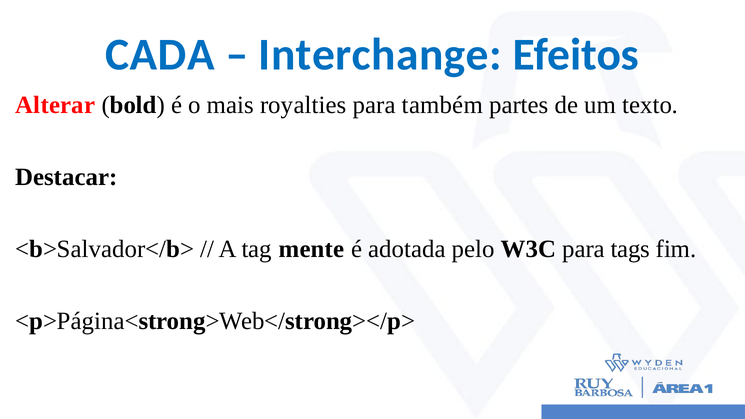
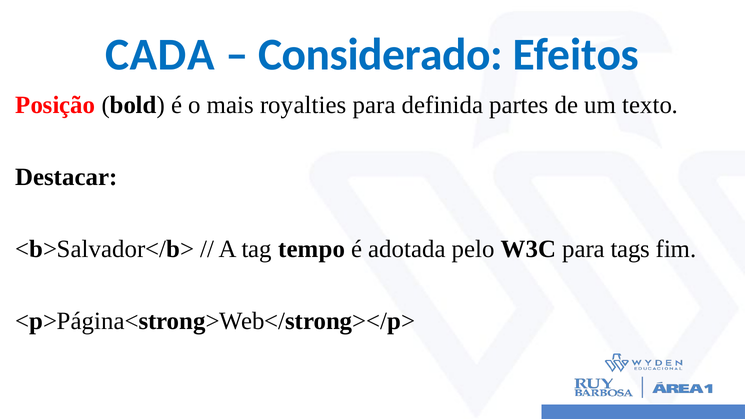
Interchange: Interchange -> Considerado (381, 55)
Alterar: Alterar -> Posição (55, 105)
também: também -> definida (443, 105)
mente: mente -> tempo (312, 249)
